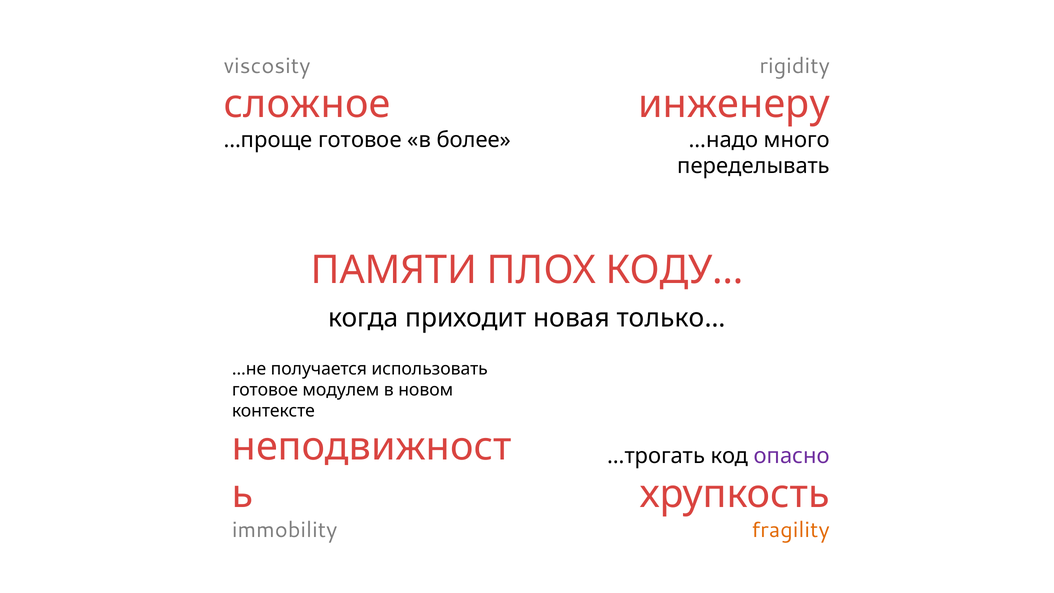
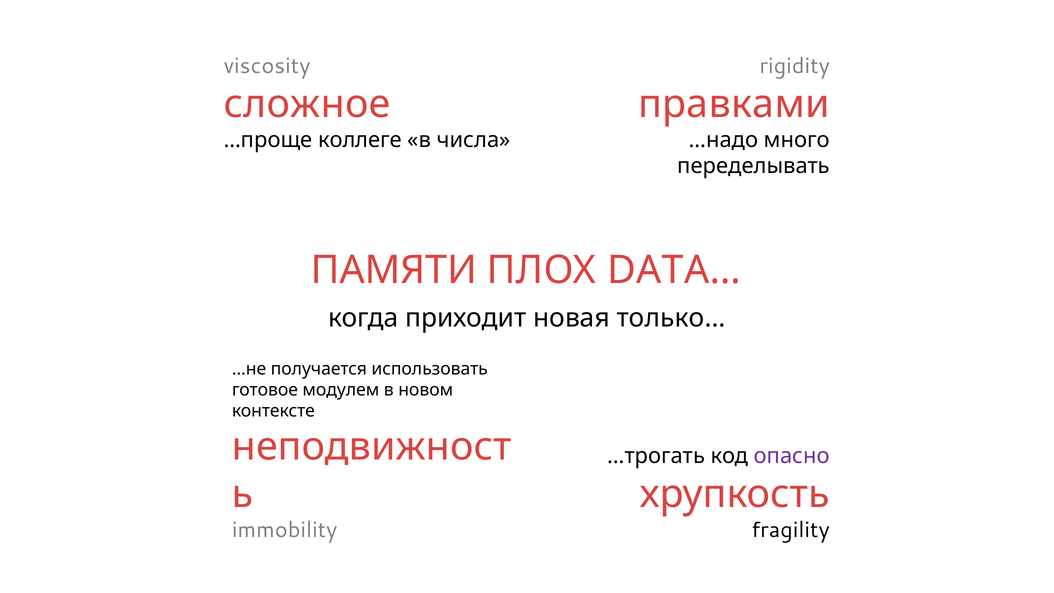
инженеру: инженеру -> правками (734, 104)
…проще готовое: готовое -> коллеге (360, 140)
более: более -> числа (474, 140)
КОДУ…: КОДУ… -> DATA… (674, 270)
fragility colour: orange -> black (791, 530)
